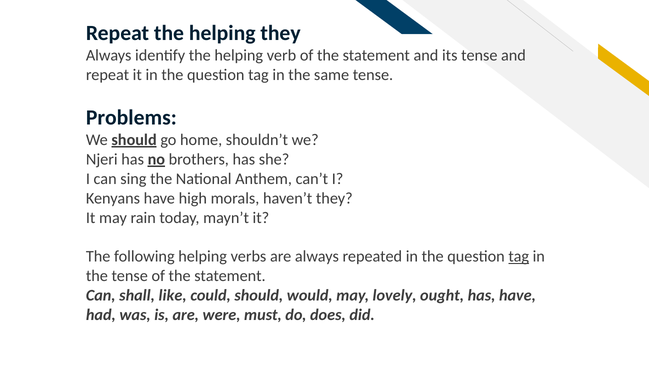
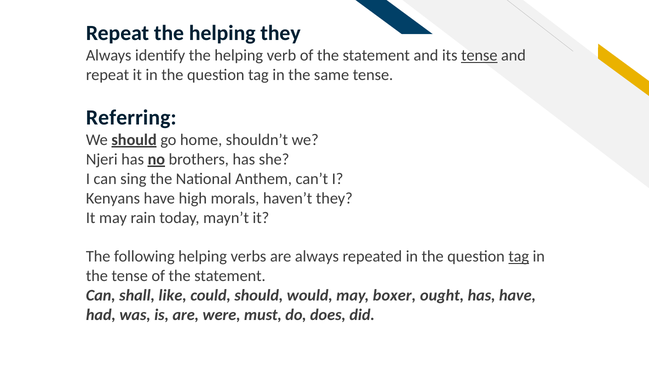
tense underline: none -> present (479, 55)
Problems: Problems -> Referring (131, 117)
lovely: lovely -> boxer (394, 296)
